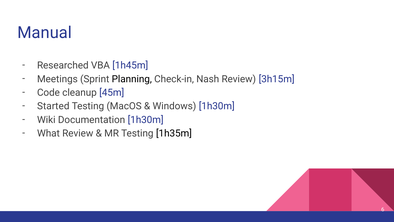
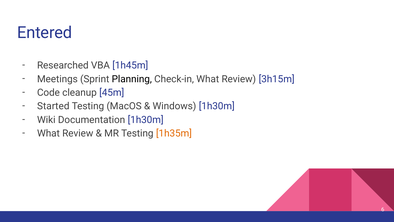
Manual: Manual -> Entered (45, 33)
Check-in Nash: Nash -> What (208, 79)
1h35m colour: black -> orange (174, 133)
